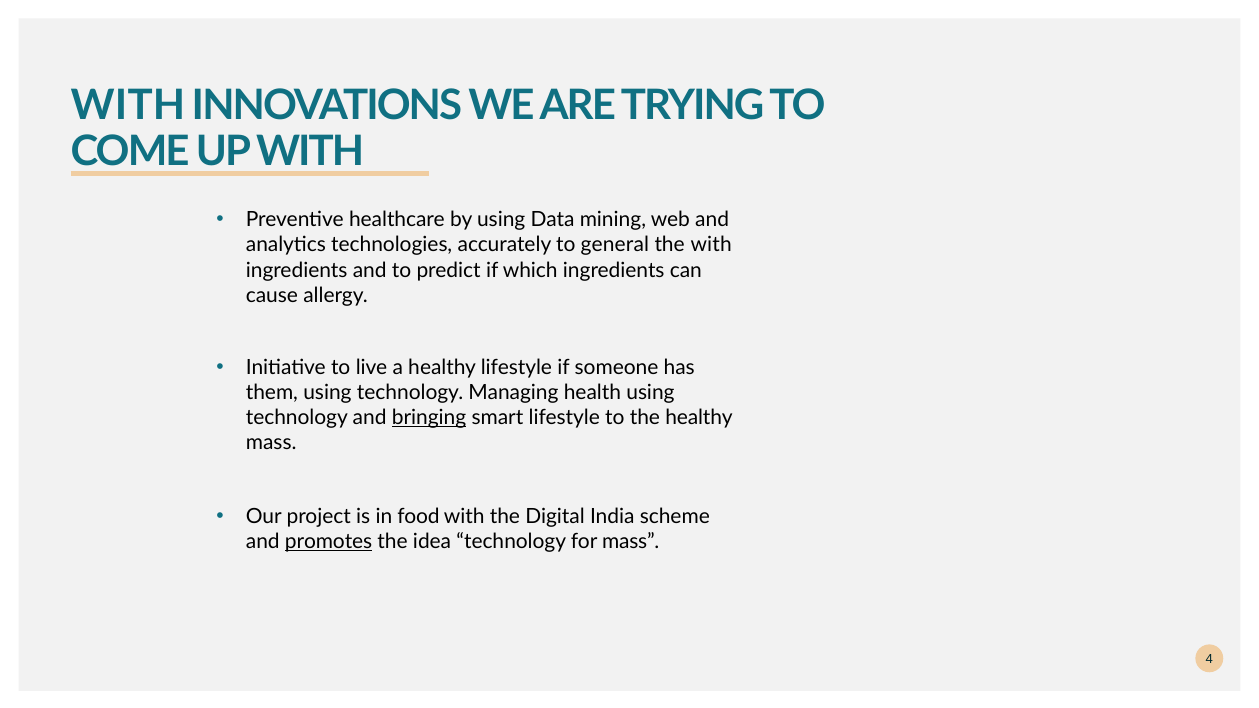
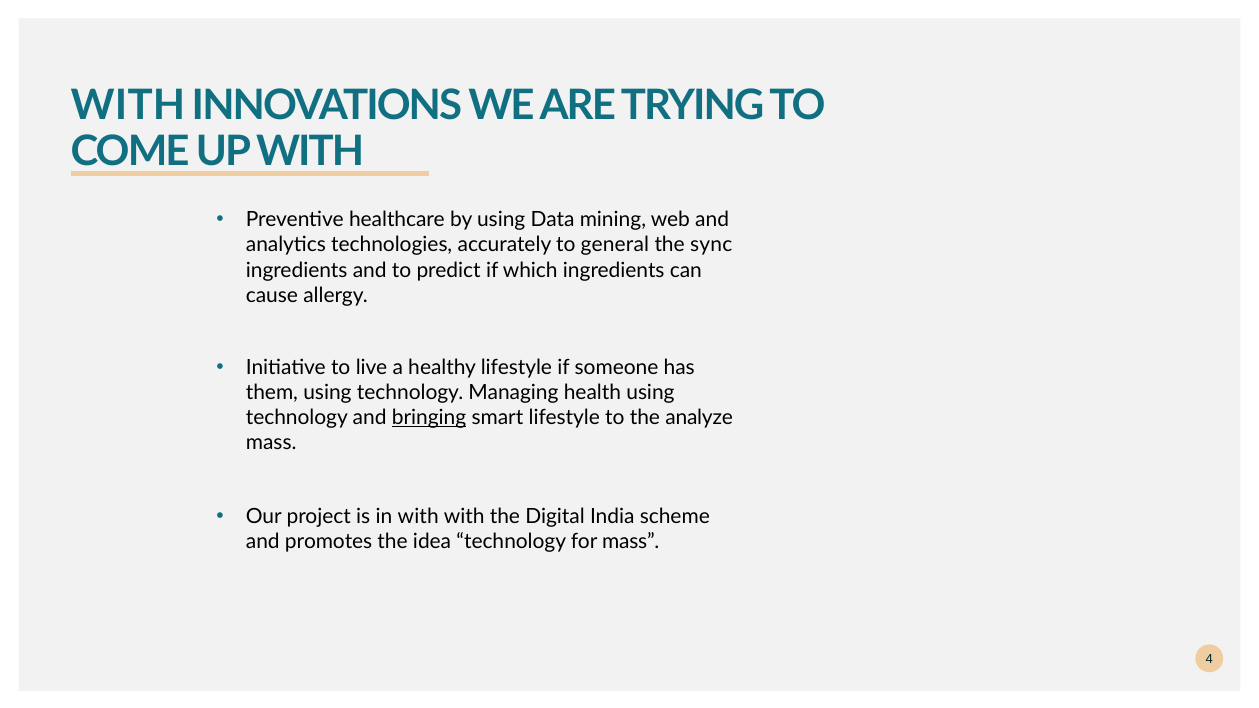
the with: with -> sync (711, 245)
the healthy: healthy -> analyze (699, 418)
in food: food -> with (418, 517)
promotes underline: present -> none (329, 542)
